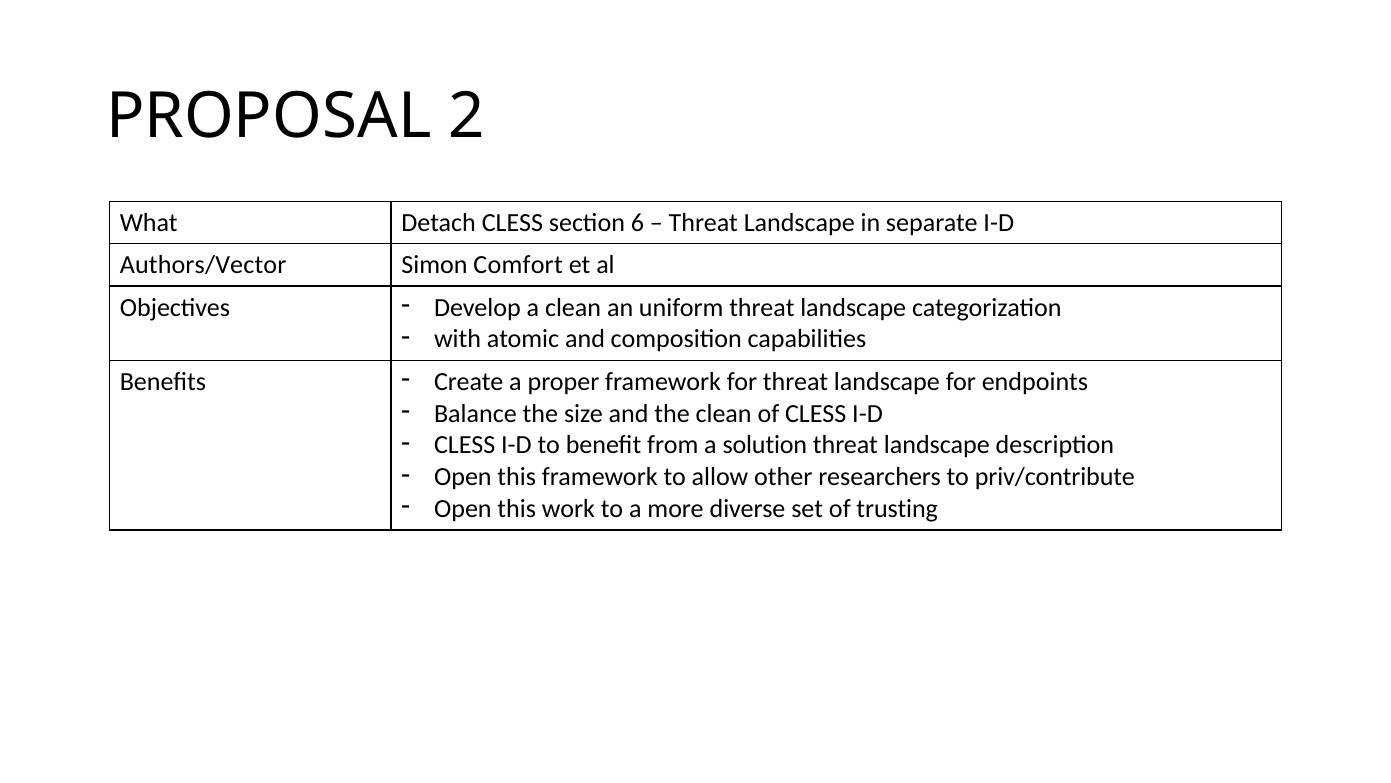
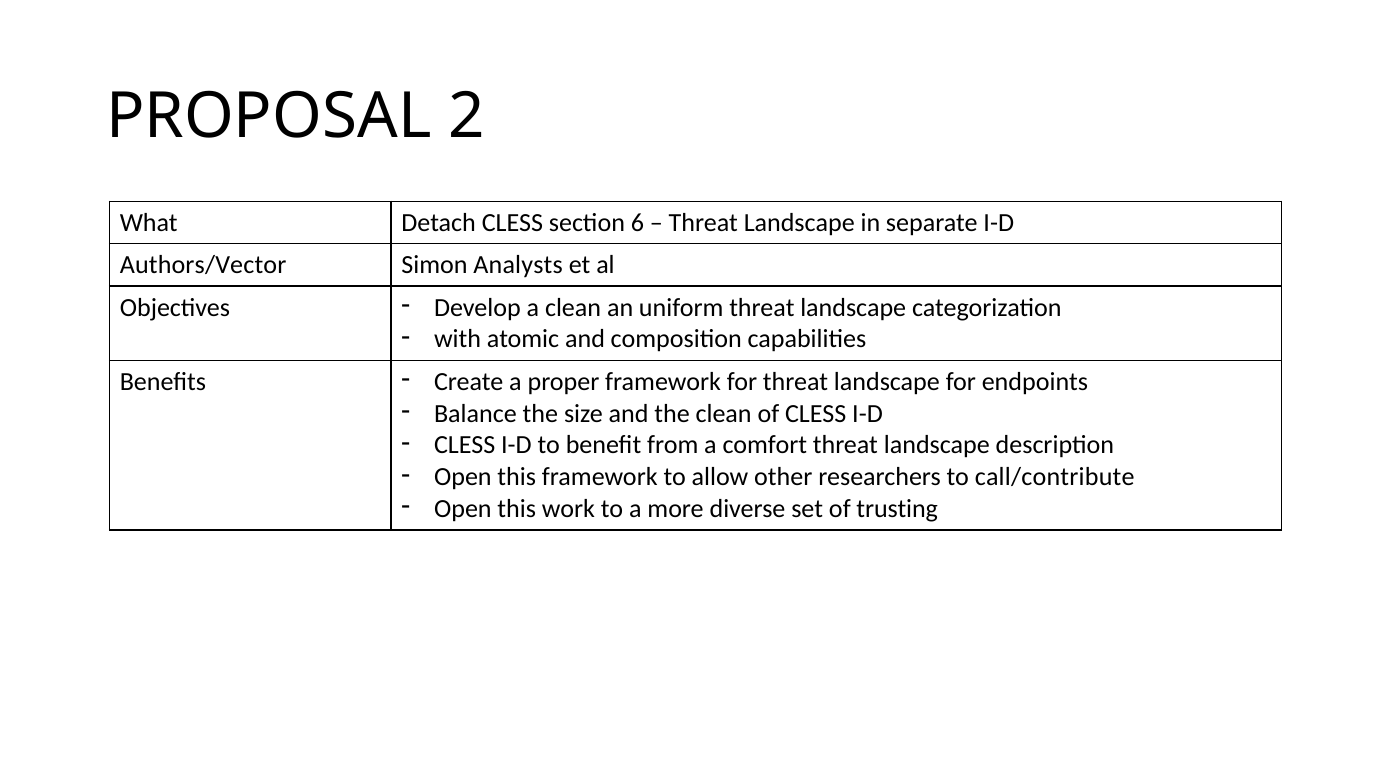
Comfort: Comfort -> Analysts (518, 265)
solution: solution -> comfort (765, 445)
priv/contribute: priv/contribute -> call/contribute (1055, 477)
